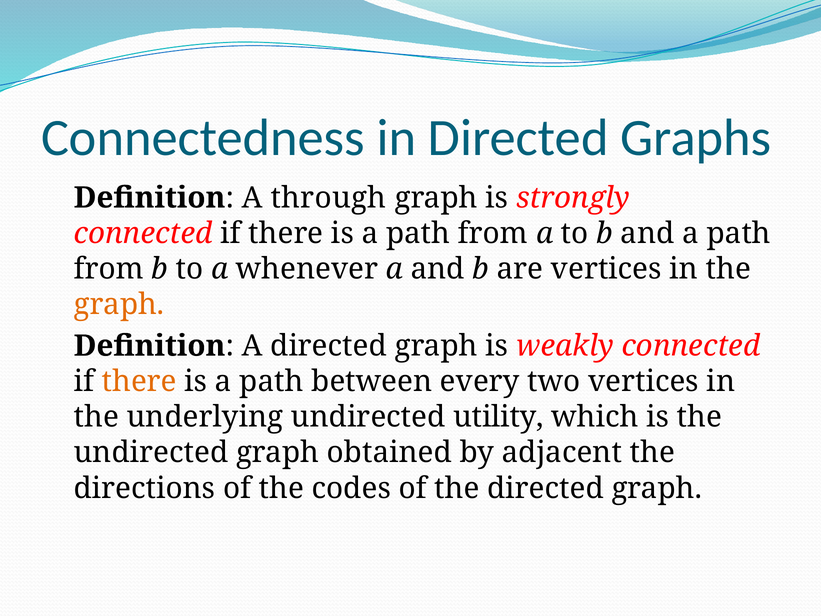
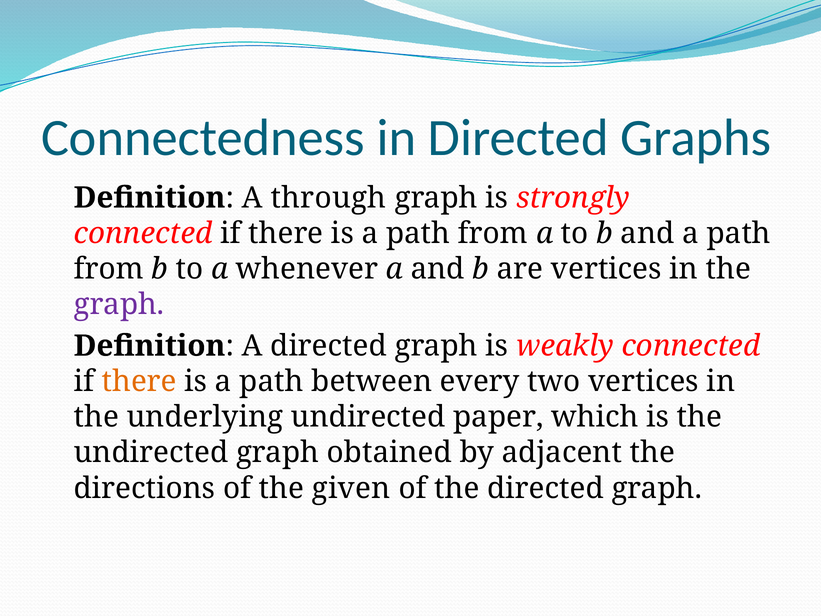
graph colour: orange -> purple (119, 304)
utility: utility -> paper (498, 417)
codes: codes -> given (351, 488)
